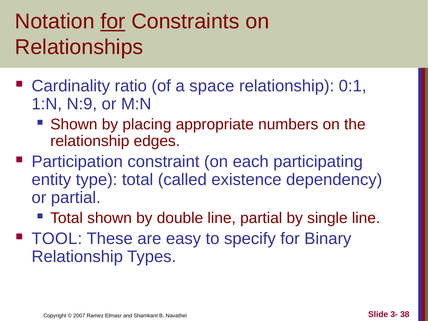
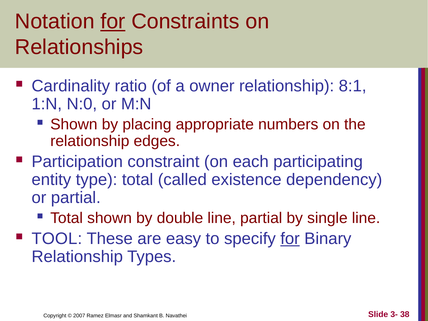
space: space -> owner (212, 86)
0:1: 0:1 -> 8:1 (353, 86)
N:9: N:9 -> N:0 (82, 104)
for underline: none -> present (290, 239)
